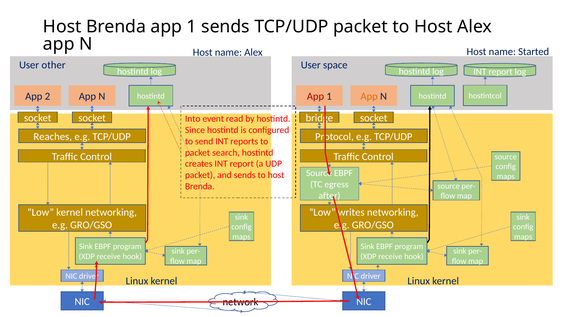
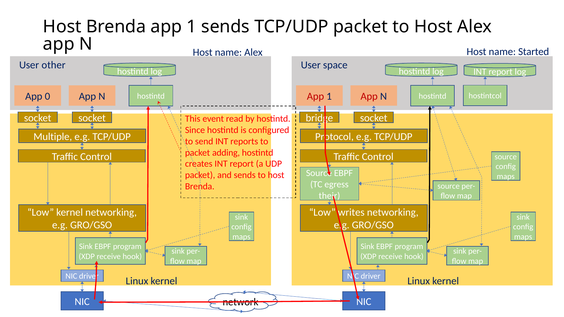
2: 2 -> 0 (47, 96)
App colour: orange -> red (369, 96)
Into: Into -> This (193, 119)
Reaches: Reaches -> Multiple (53, 137)
search: search -> adding (226, 153)
after: after -> their (329, 196)
